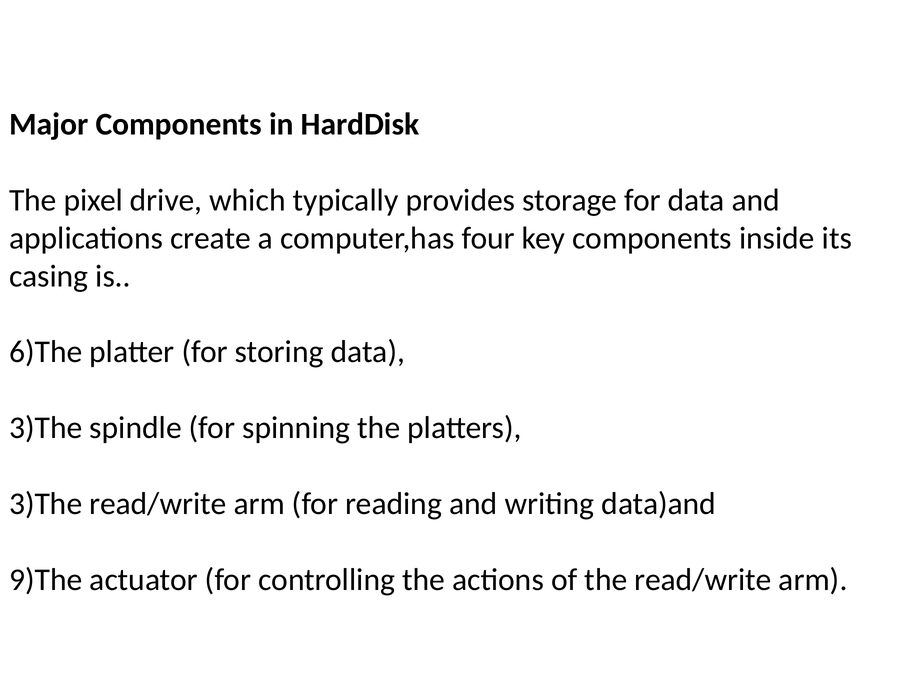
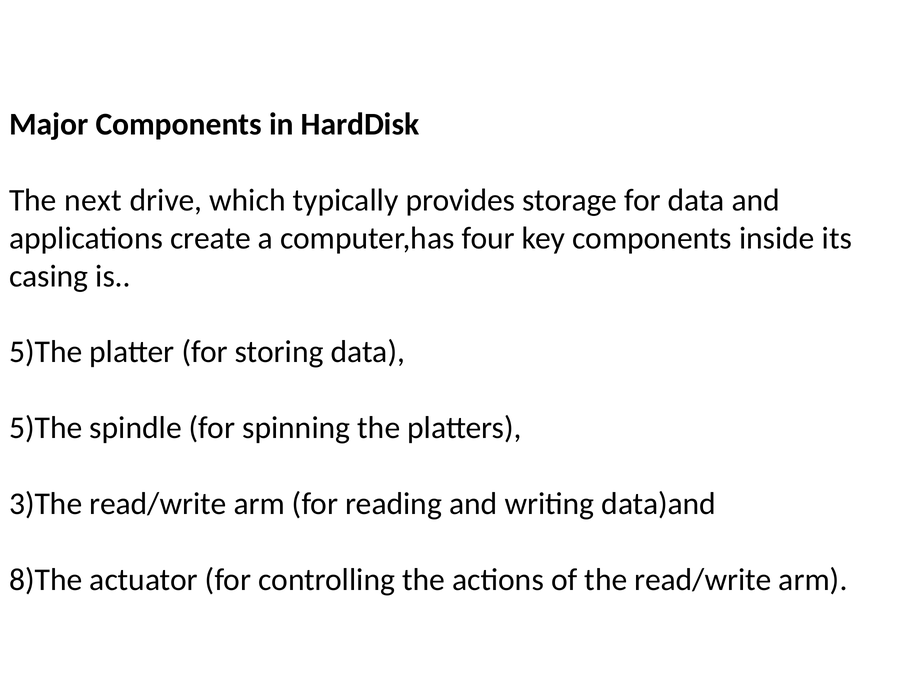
pixel: pixel -> next (93, 200)
6)The: 6)The -> 5)The (46, 352)
3)The: 3)The -> 5)The (46, 428)
9)The: 9)The -> 8)The (46, 580)
